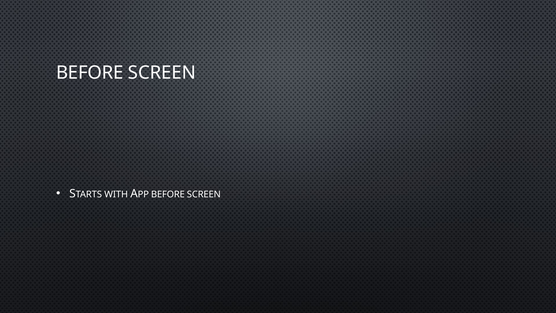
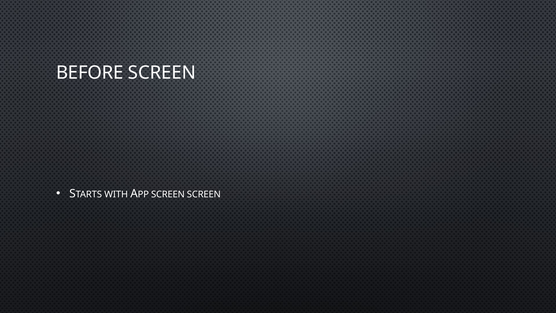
BEFORE: BEFORE -> SCREEN (168, 194)
